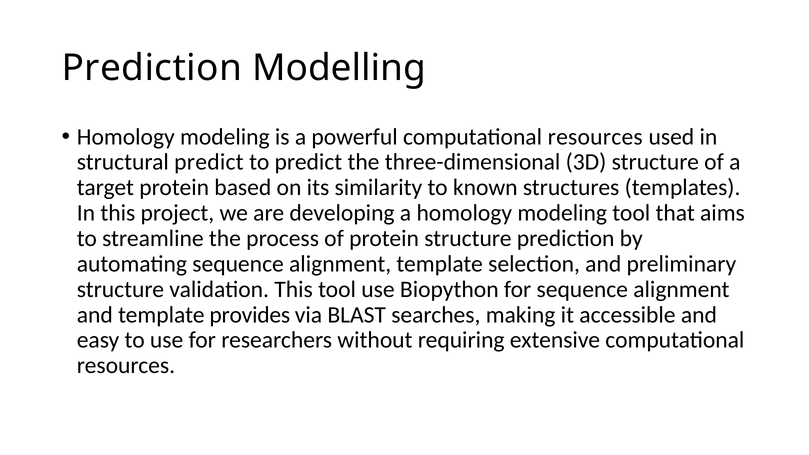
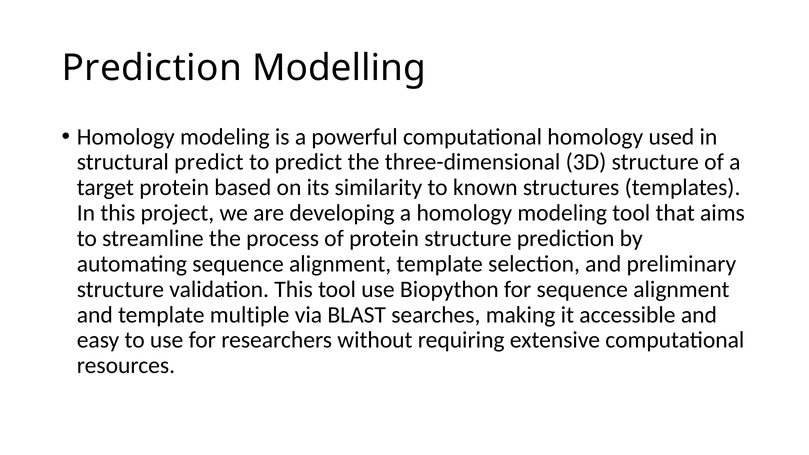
powerful computational resources: resources -> homology (595, 137)
provides: provides -> multiple (250, 315)
